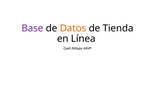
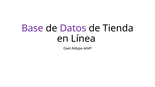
Datos colour: orange -> purple (73, 28)
